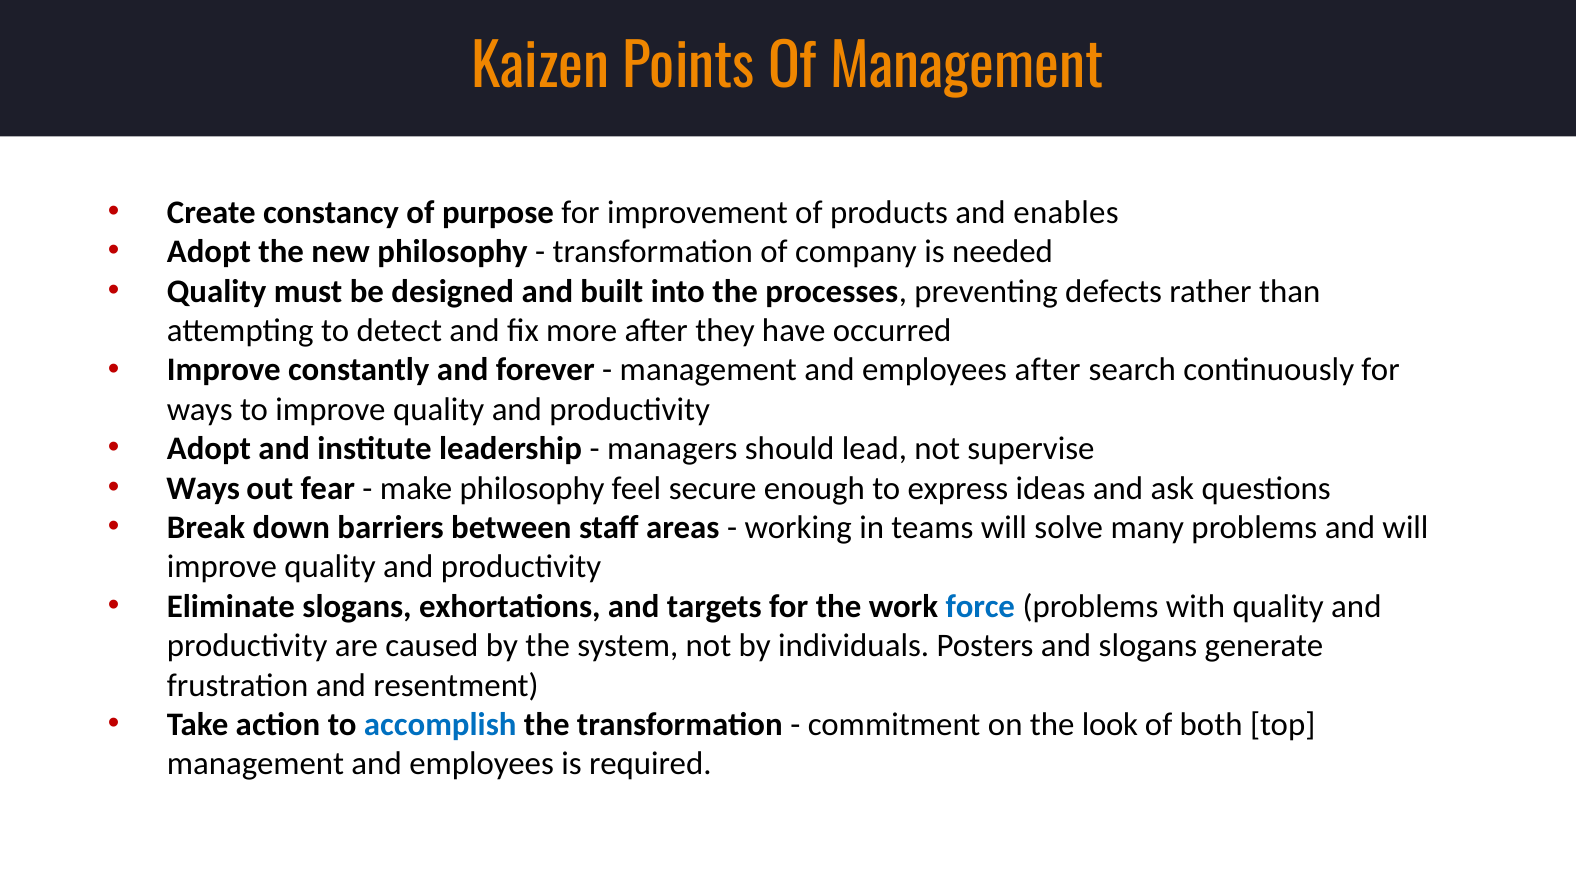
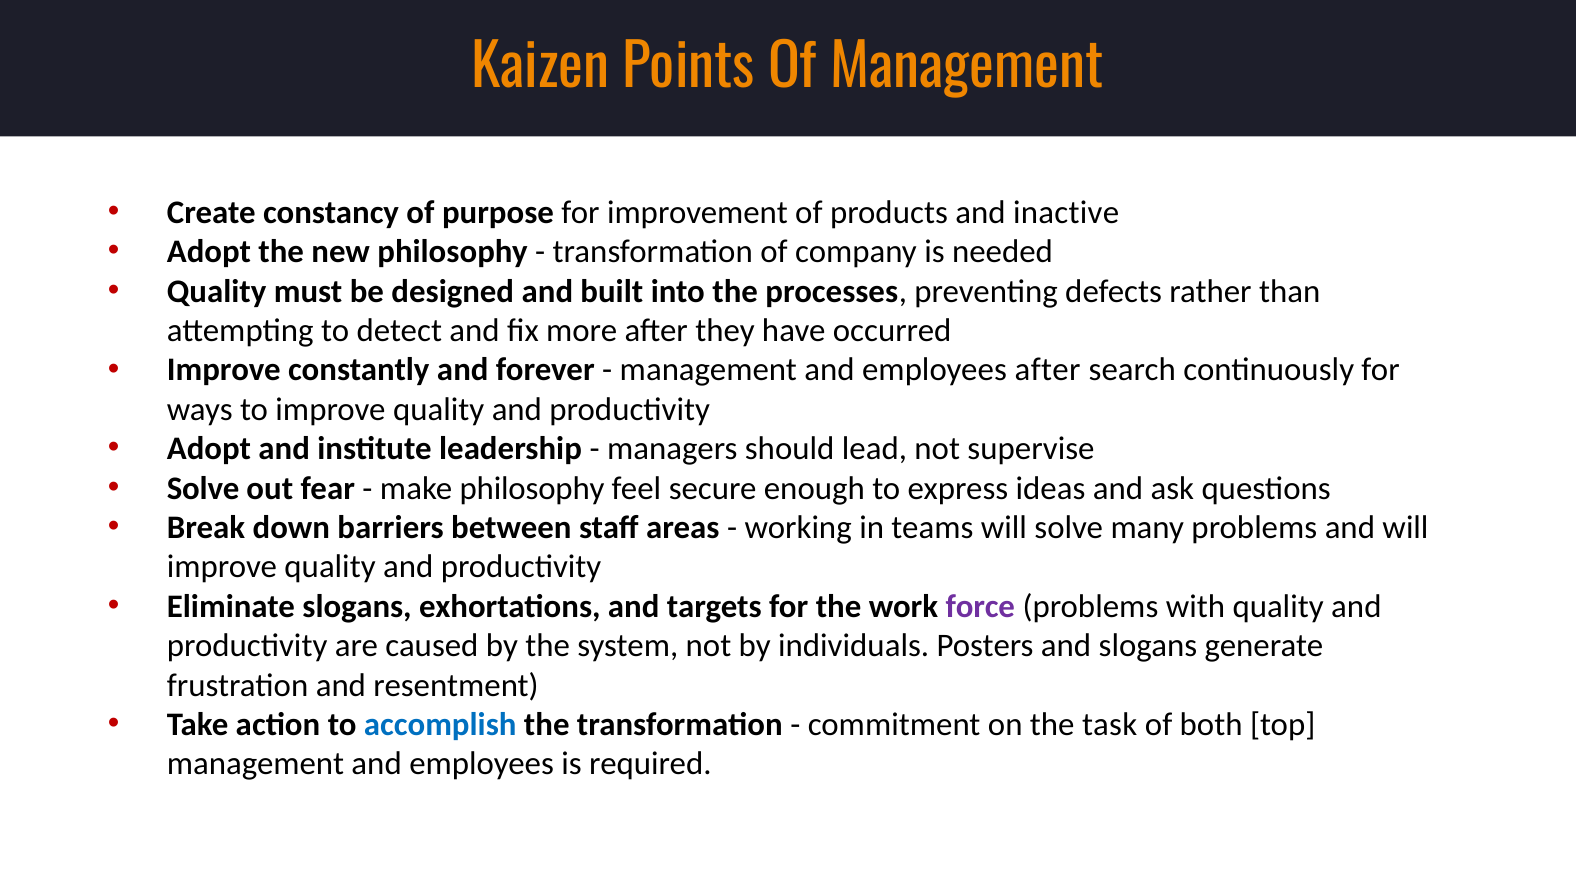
enables: enables -> inactive (1066, 213)
Ways: Ways -> Solve (203, 489)
force colour: blue -> purple (980, 607)
look: look -> task (1110, 725)
